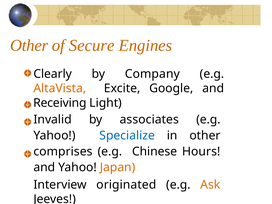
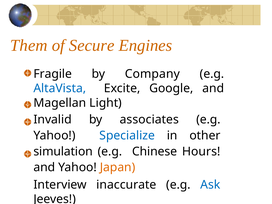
Other: Other -> Them (29, 45)
Clearly: Clearly -> Fragile (53, 74)
AltaVista colour: orange -> blue (60, 88)
Receiving: Receiving -> Magellan (60, 103)
comprises: comprises -> simulation (63, 152)
originated: originated -> inaccurate (126, 185)
Ask colour: orange -> blue (210, 185)
